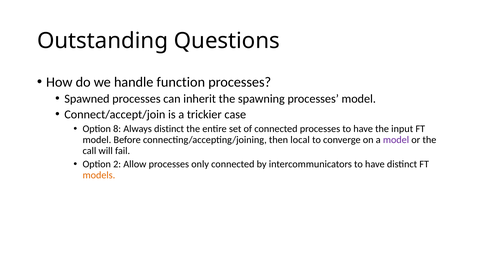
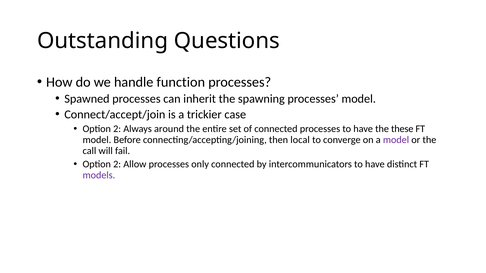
8: 8 -> 2 (117, 129)
Always distinct: distinct -> around (169, 129)
input: input -> these (402, 129)
models colour: orange -> purple (99, 175)
